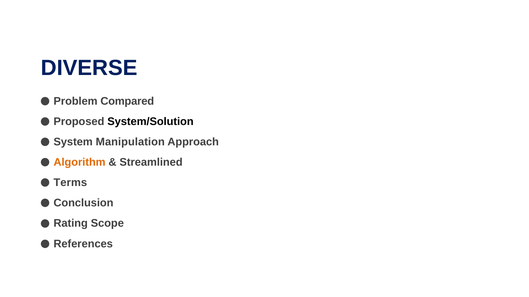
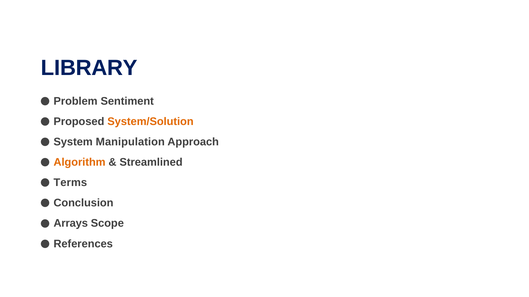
DIVERSE: DIVERSE -> LIBRARY (89, 68)
Compared: Compared -> Sentiment (127, 101)
System/Solution colour: black -> orange (150, 122)
Rating: Rating -> Arrays (71, 224)
